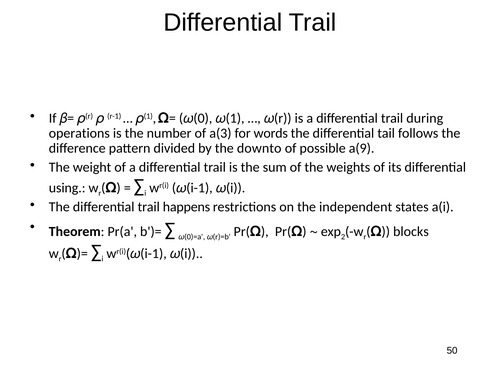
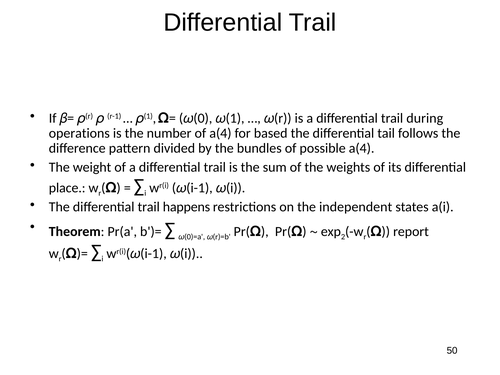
of a(3: a(3 -> a(4 (220, 133)
words: words -> based (271, 133)
downto: downto -> bundles (259, 148)
possible a(9: a(9 -> a(4 (362, 148)
using: using -> place (67, 188)
blocks: blocks -> report (411, 232)
